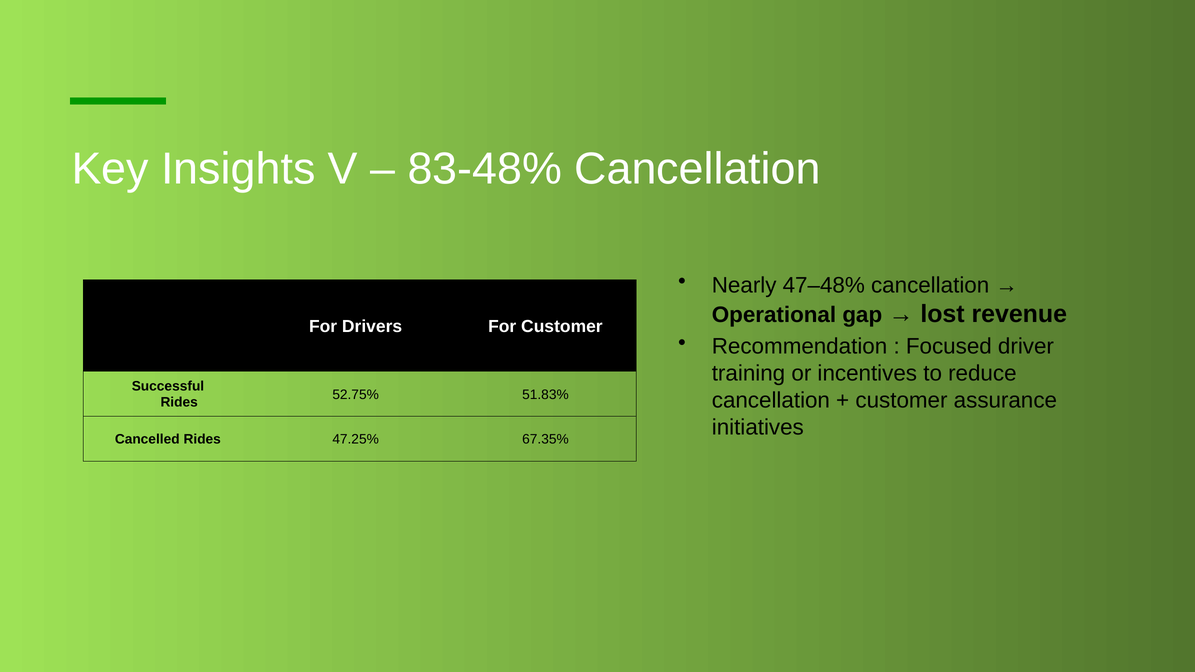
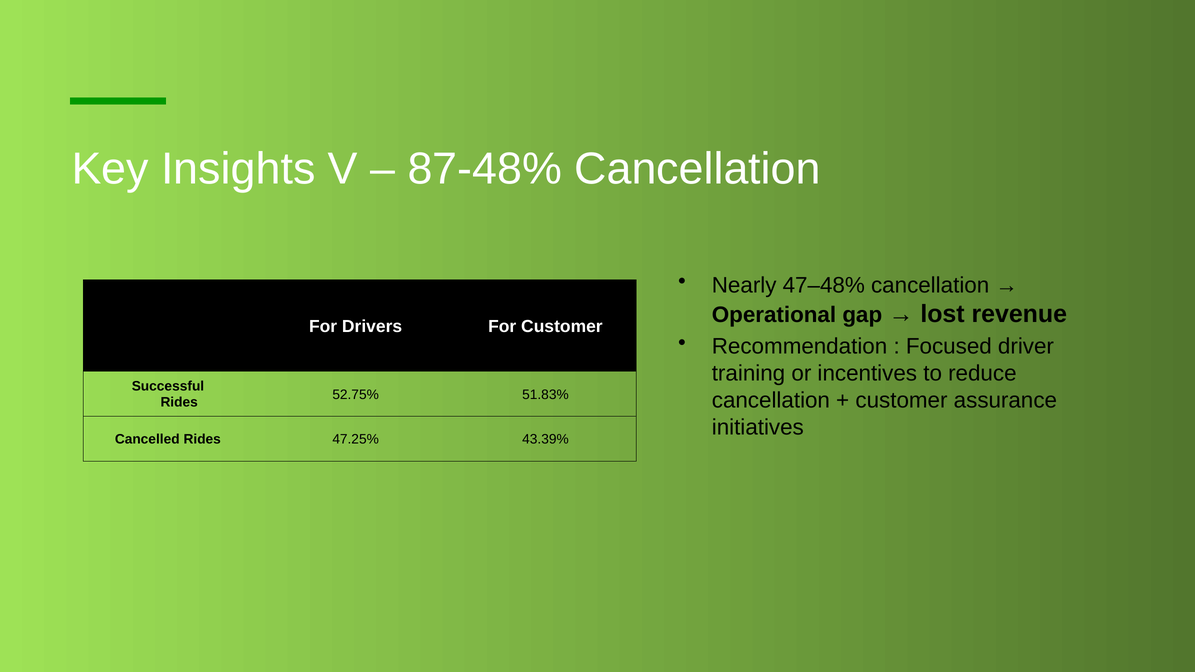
83-48%: 83-48% -> 87-48% (485, 169)
67.35%: 67.35% -> 43.39% (545, 439)
